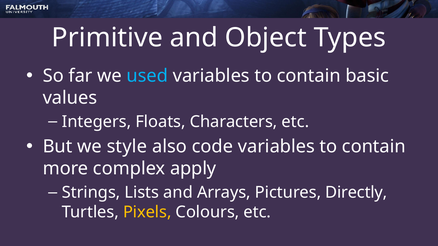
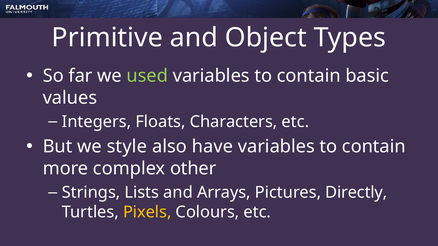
used colour: light blue -> light green (147, 76)
code: code -> have (212, 147)
apply: apply -> other (193, 169)
